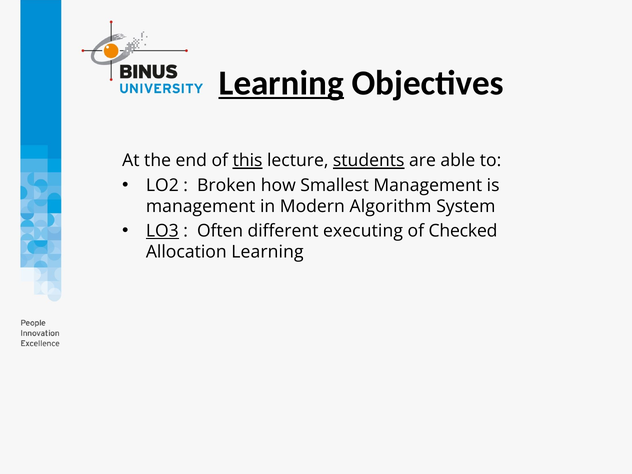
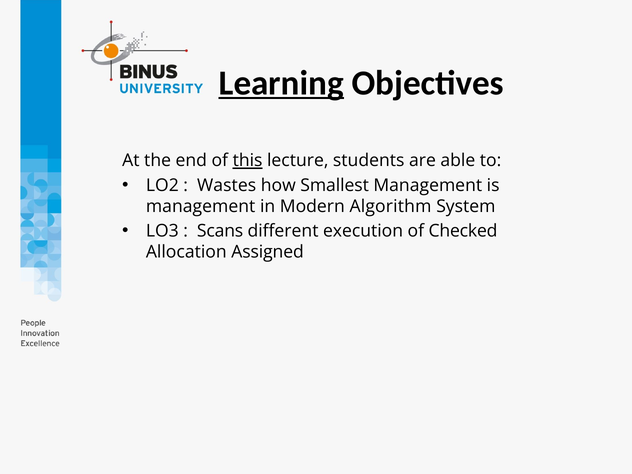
students underline: present -> none (369, 161)
Broken: Broken -> Wastes (227, 185)
LO3 underline: present -> none (162, 231)
Often: Often -> Scans (220, 231)
executing: executing -> execution (363, 231)
Allocation Learning: Learning -> Assigned (268, 252)
